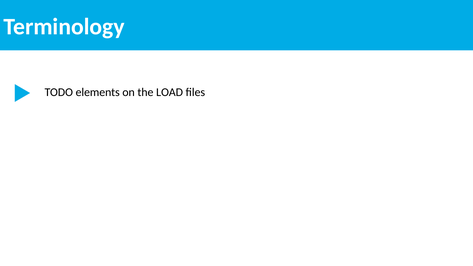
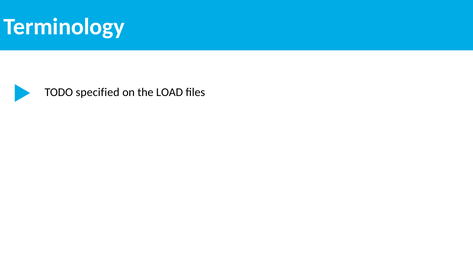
elements: elements -> specified (98, 92)
